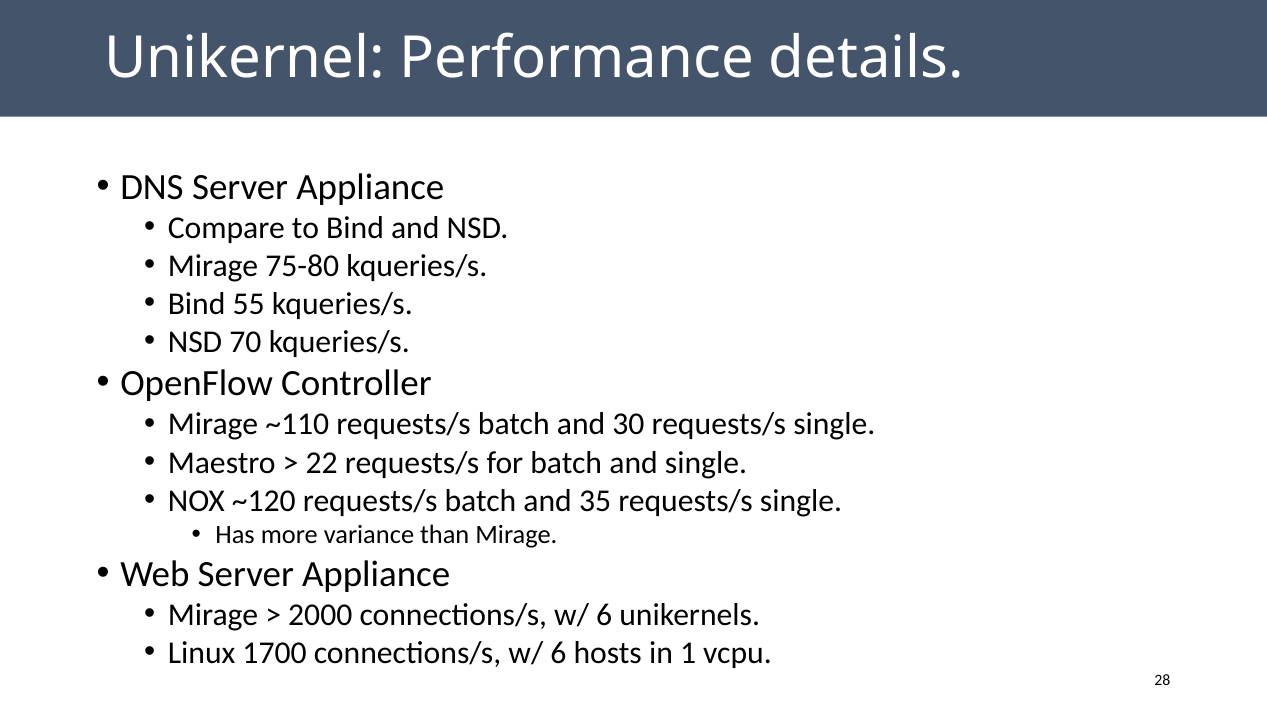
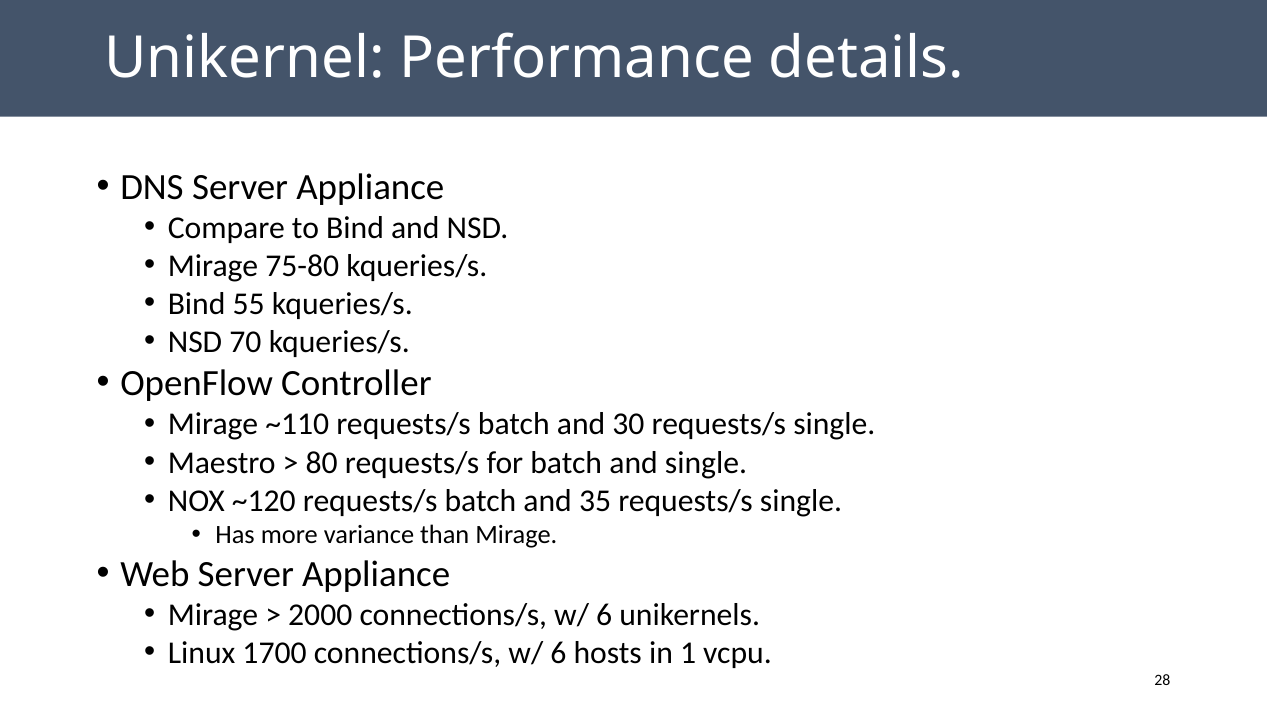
22: 22 -> 80 (322, 462)
